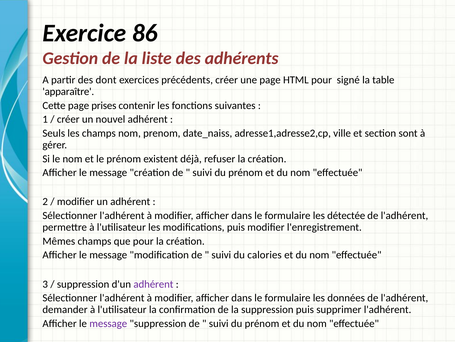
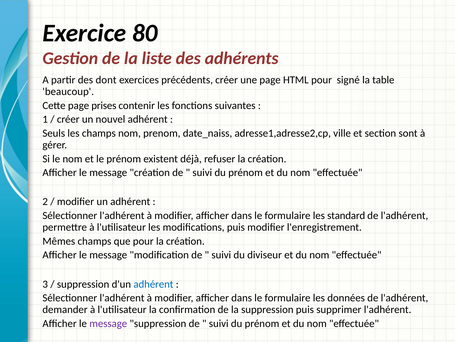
86: 86 -> 80 (145, 33)
apparaître: apparaître -> beaucoup (68, 91)
détectée: détectée -> standard (346, 215)
calories: calories -> diviseur (265, 255)
adhérent colour: purple -> blue (153, 284)
